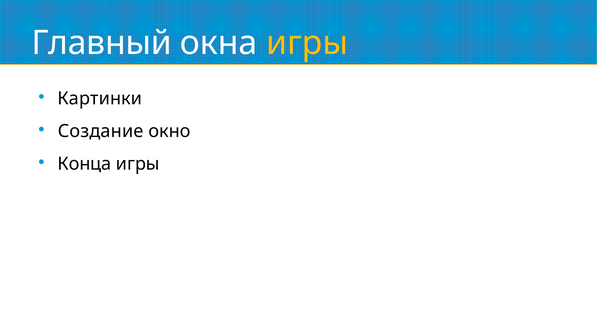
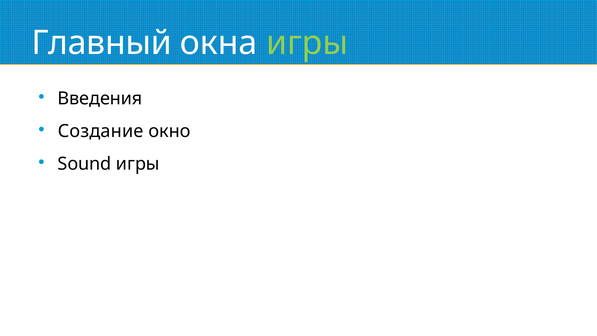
игры colour: yellow -> light green (307, 43)
Картинки: Картинки -> Введения (100, 99)
Конца: Конца -> Sound (84, 164)
